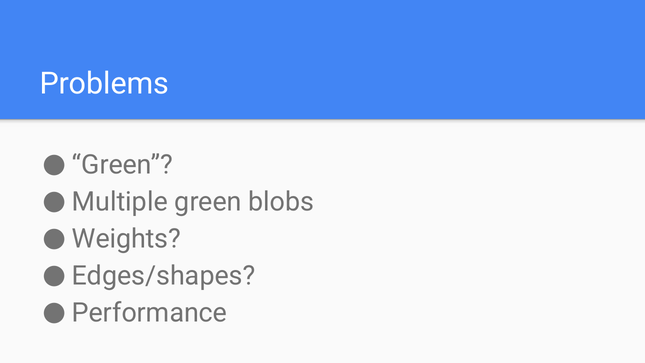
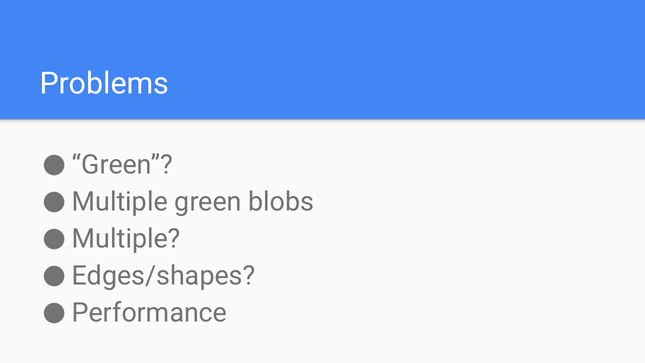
Weights: Weights -> Multiple (126, 239)
